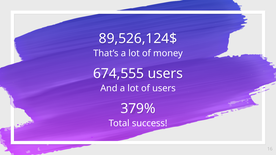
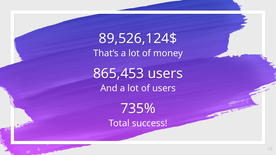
674,555: 674,555 -> 865,453 (119, 74)
379%: 379% -> 735% (138, 109)
